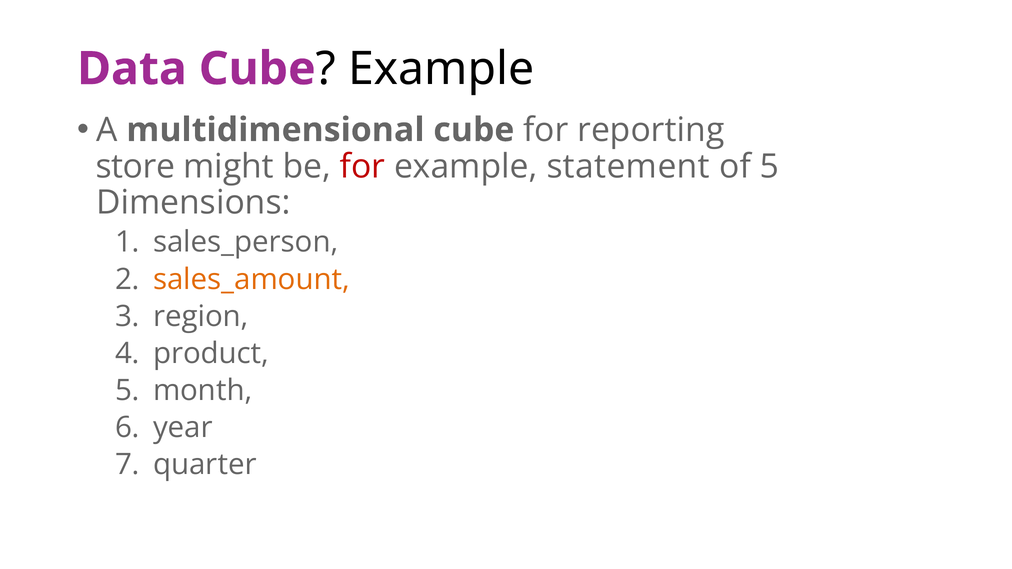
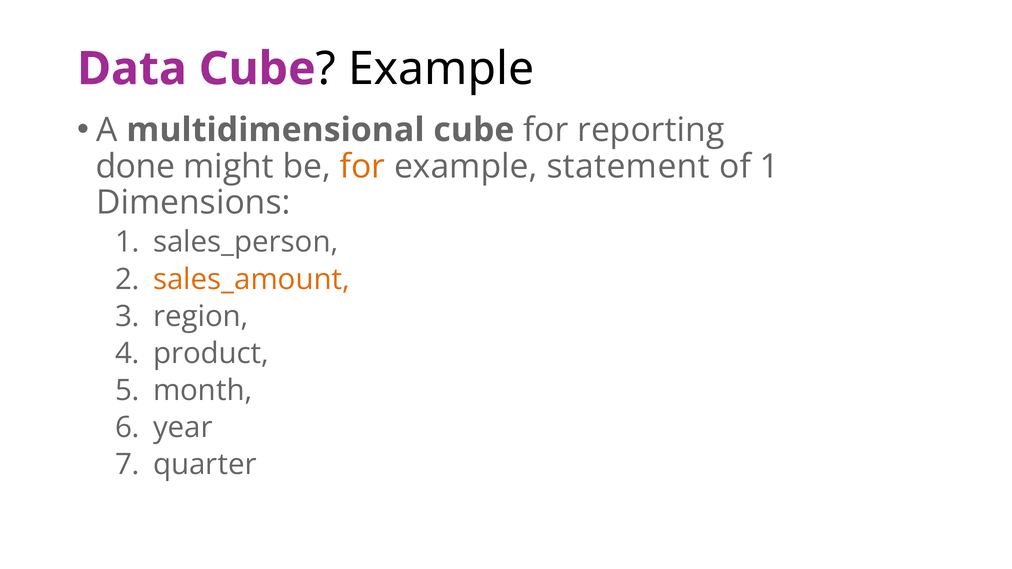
store: store -> done (135, 166)
for colour: red -> orange (363, 166)
of 5: 5 -> 1 (769, 166)
